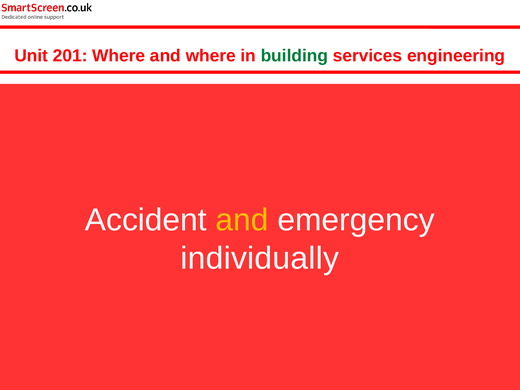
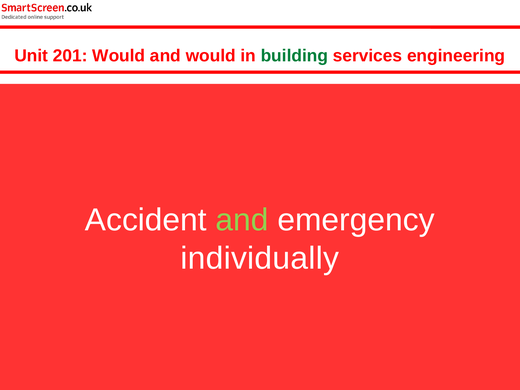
201 Where: Where -> Would (119, 56)
and where: where -> would (211, 56)
and colour: yellow -> light green (242, 220)
